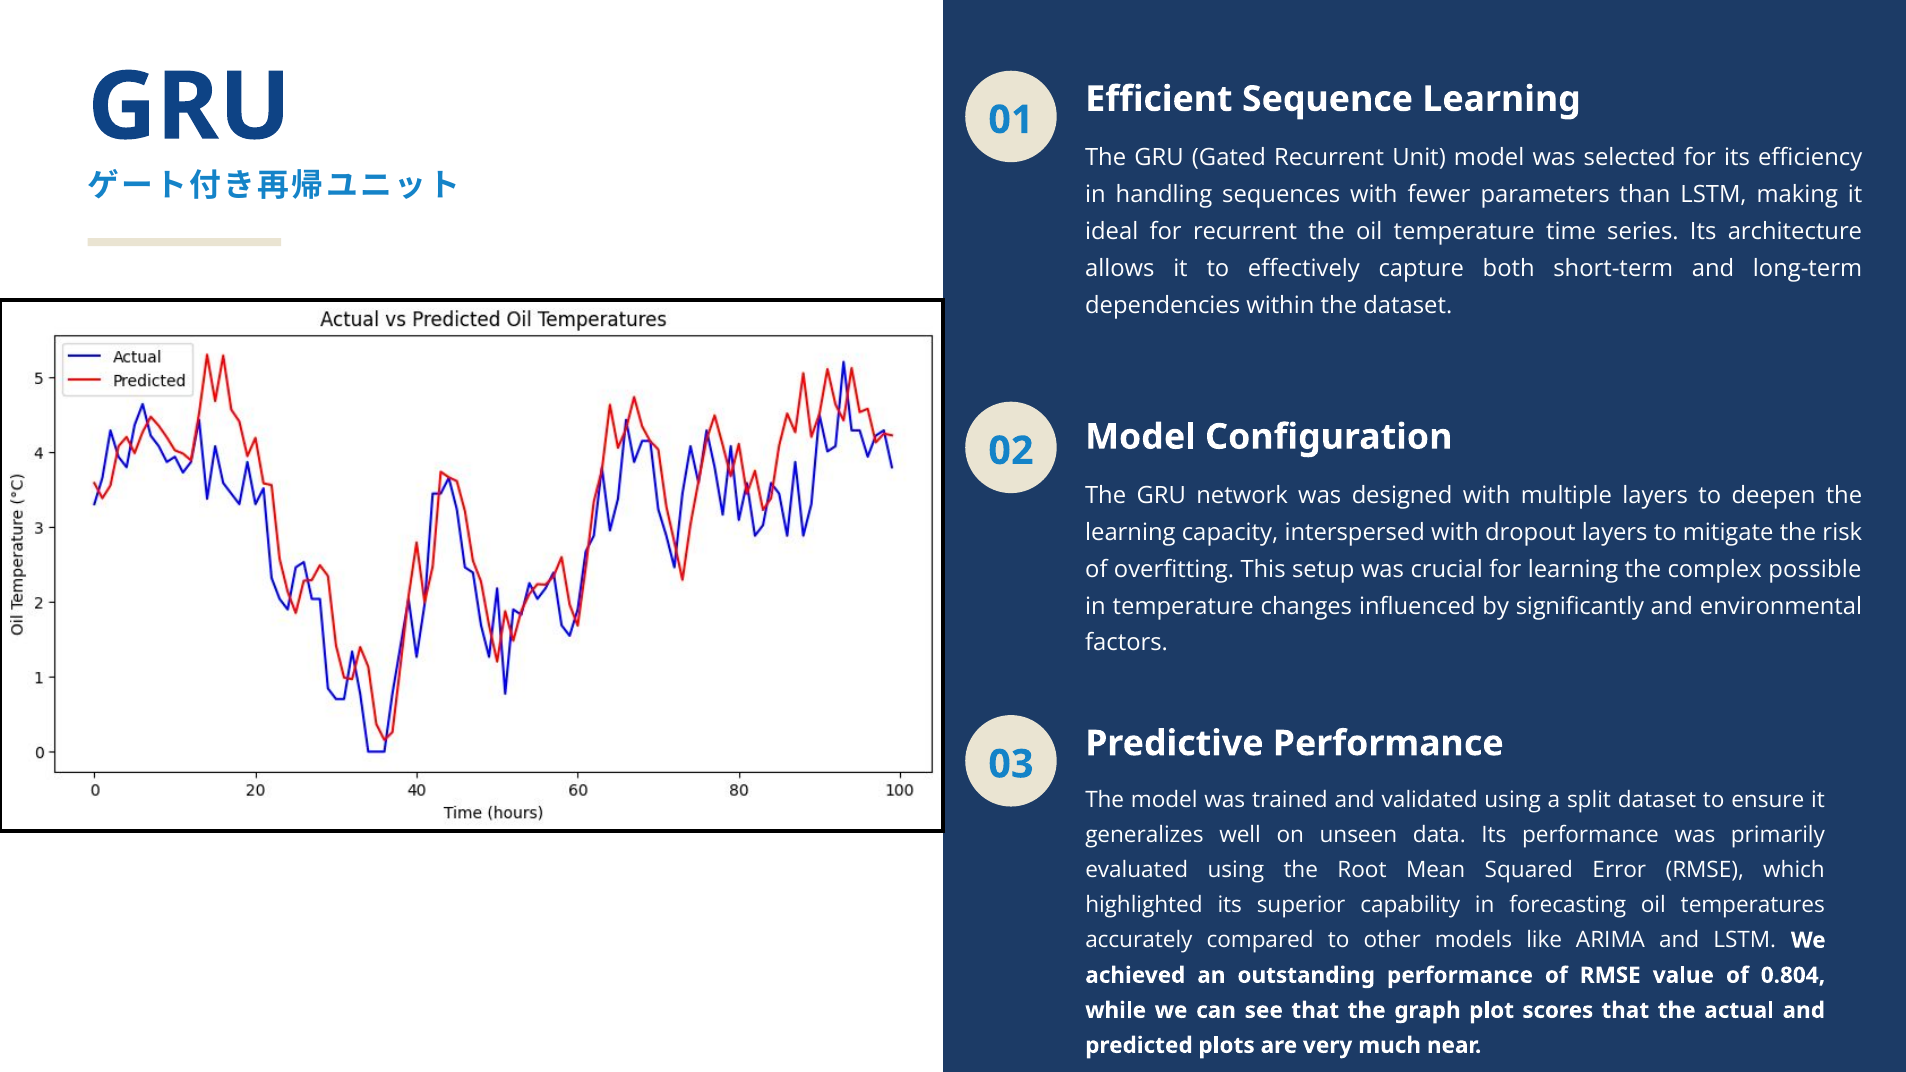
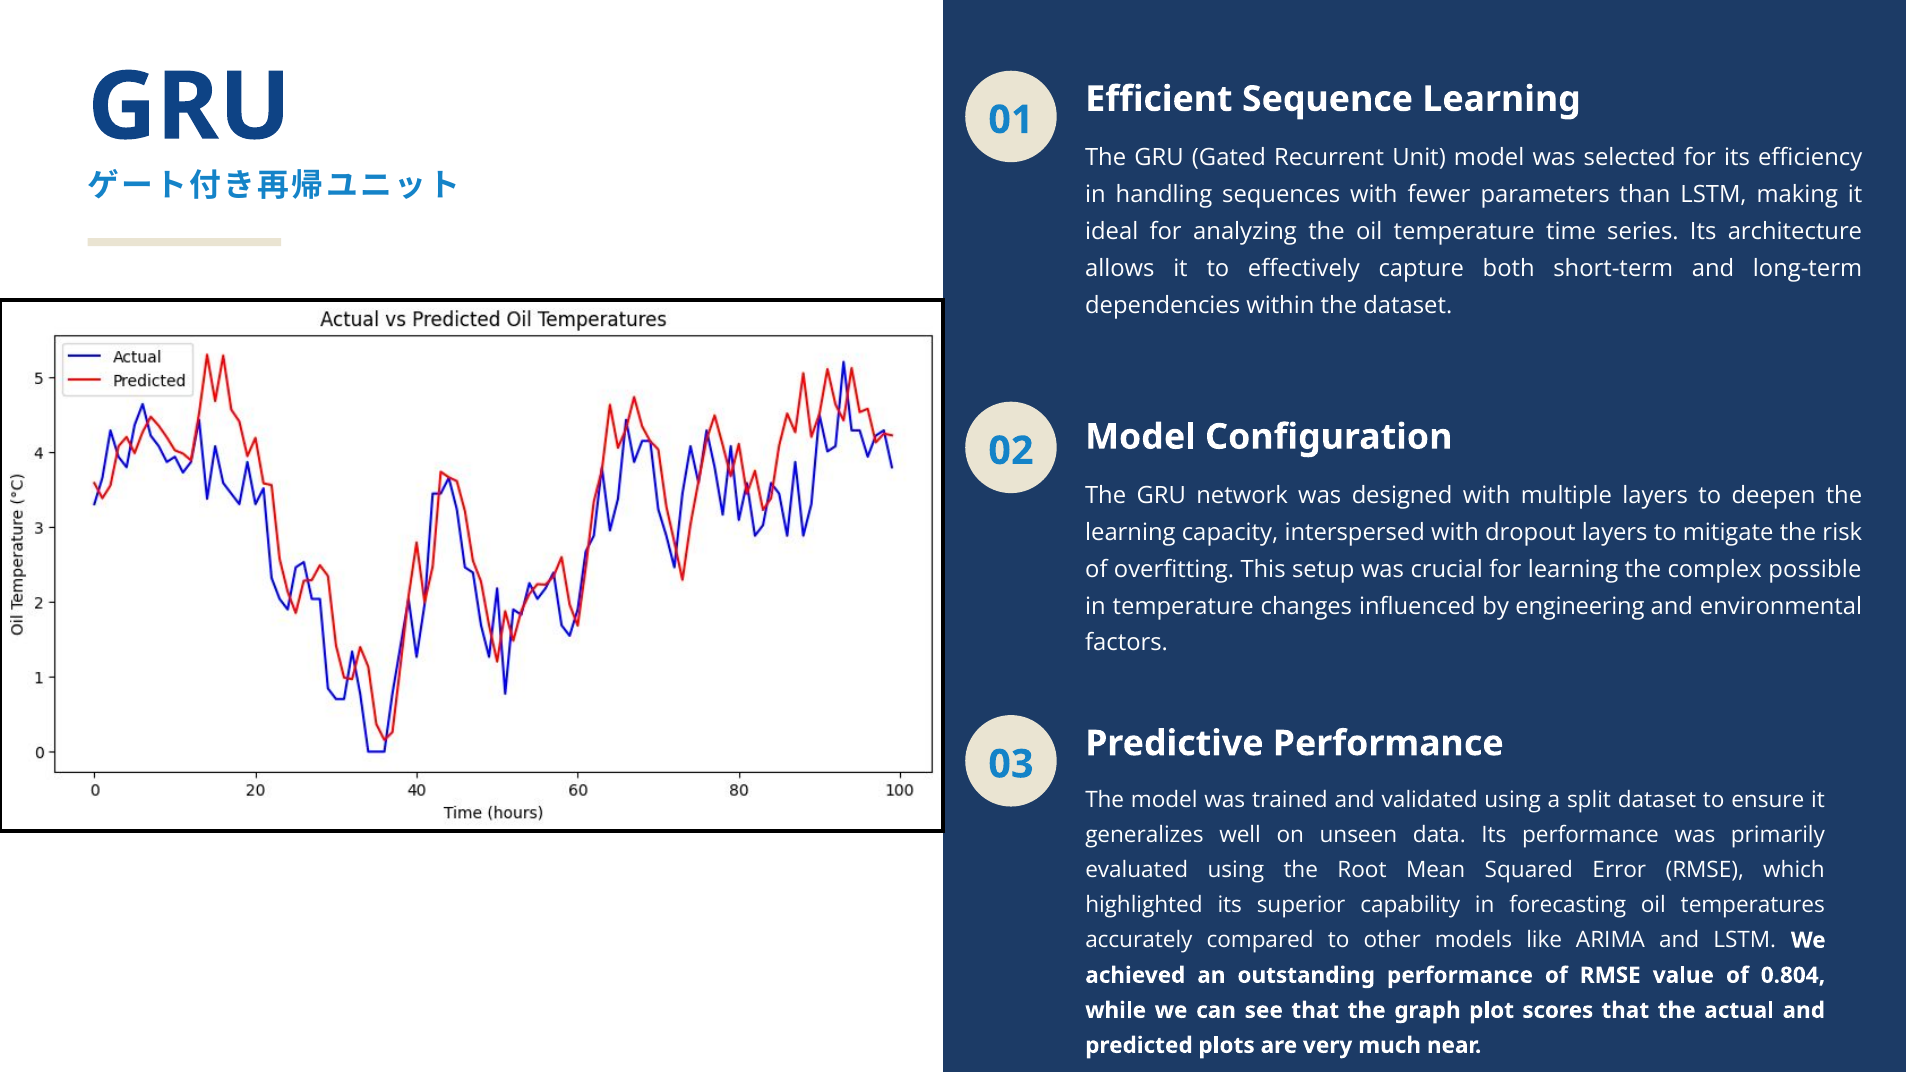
for recurrent: recurrent -> analyzing (1245, 231)
significantly: significantly -> engineering (1580, 606)
